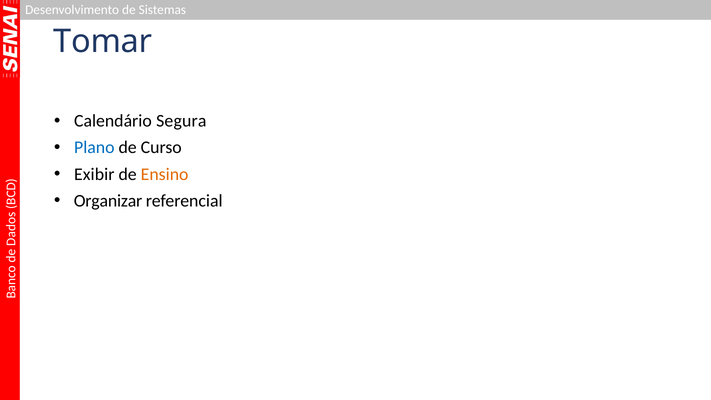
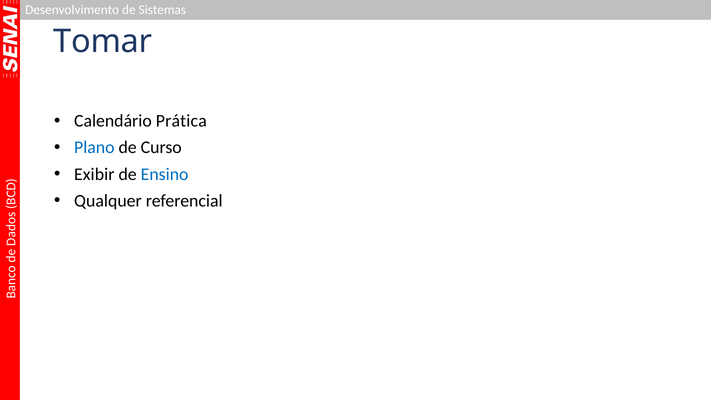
Segura: Segura -> Prática (181, 121)
Ensino colour: orange -> blue (165, 174)
Organizar: Organizar -> Qualquer (108, 201)
